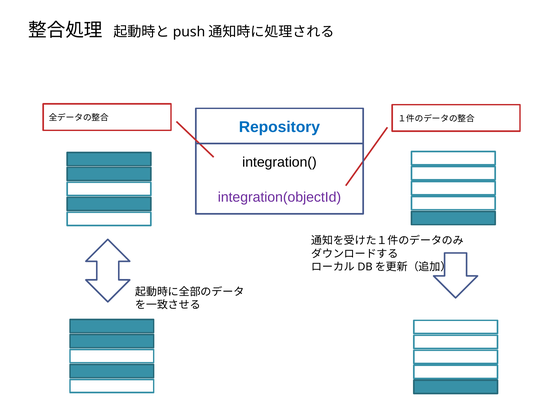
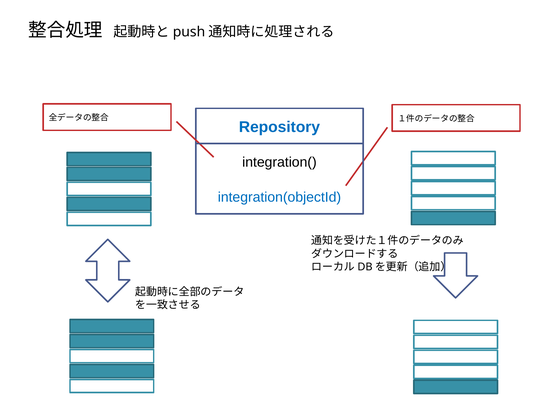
integration(objectId colour: purple -> blue (279, 197)
